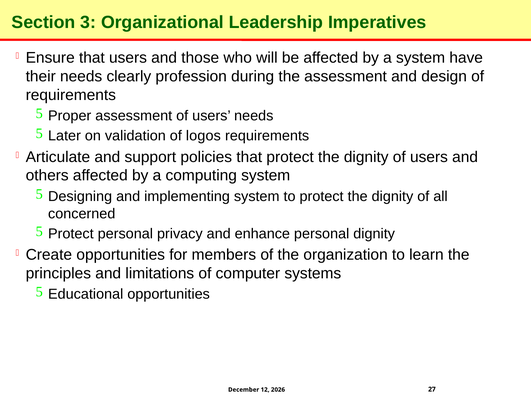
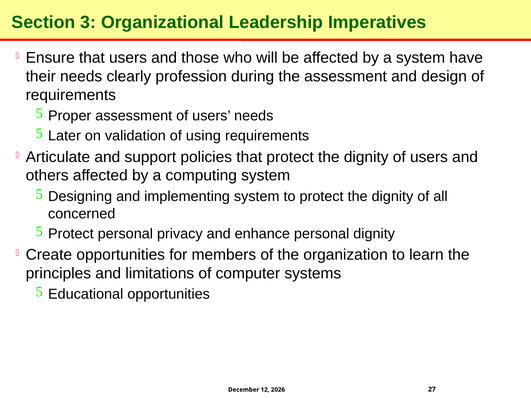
logos: logos -> using (203, 136)
